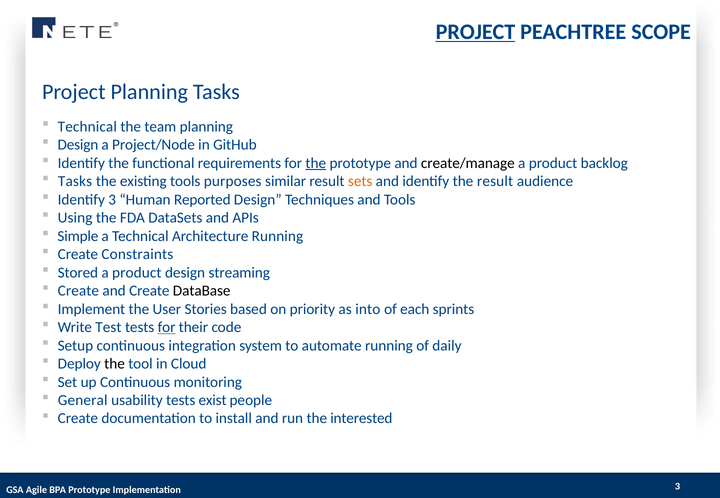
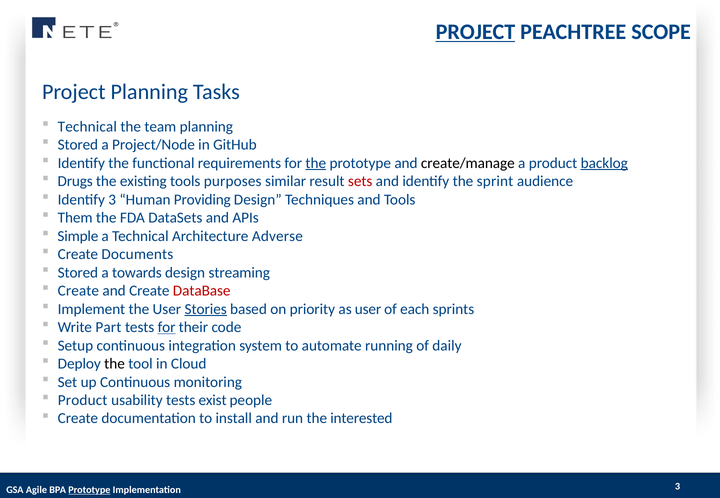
Design: Design -> Stored (78, 145)
backlog underline: none -> present (604, 163)
Tasks: Tasks -> Drugs (75, 181)
sets colour: orange -> red (360, 181)
the result: result -> sprint (495, 181)
Reported: Reported -> Providing (202, 200)
Using: Using -> Them (75, 218)
Architecture Running: Running -> Adverse (277, 236)
Constraints: Constraints -> Documents (137, 254)
product: product -> towards (137, 273)
DataBase colour: black -> red (202, 291)
Stories underline: none -> present (206, 309)
as into: into -> user (368, 309)
Test: Test -> Part (108, 328)
General: General -> Product (83, 401)
Prototype underline: none -> present (89, 490)
